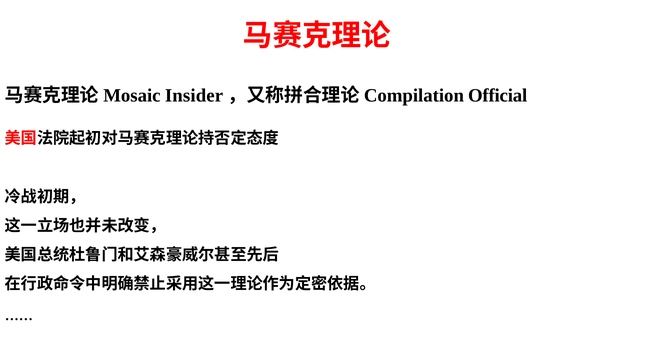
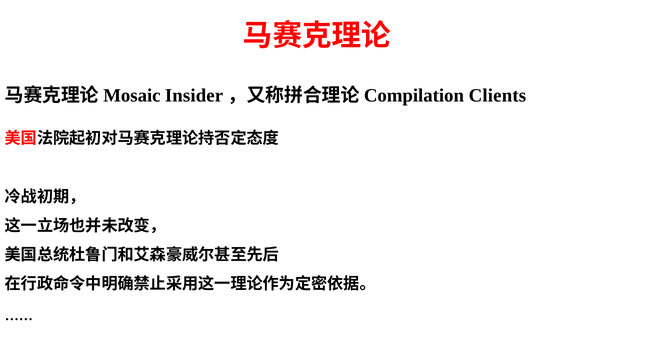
Official: Official -> Clients (497, 95)
